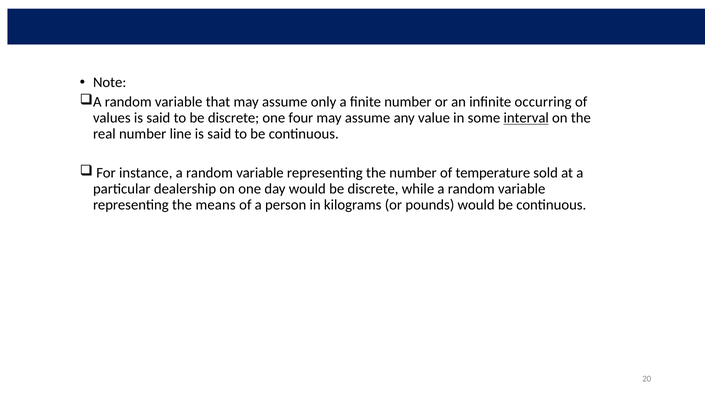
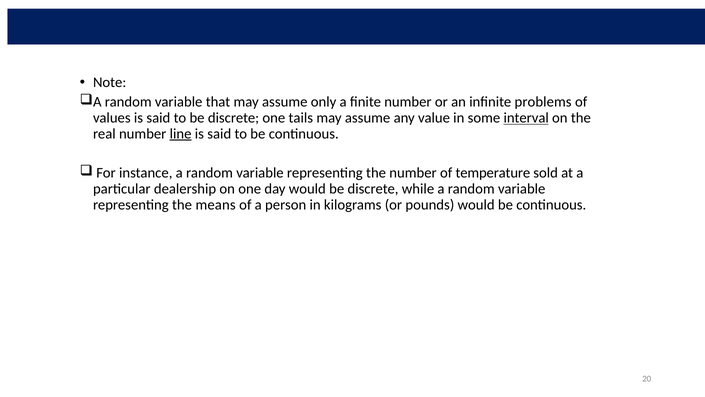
occurring: occurring -> problems (543, 102)
four: four -> tails (301, 118)
line underline: none -> present (181, 134)
